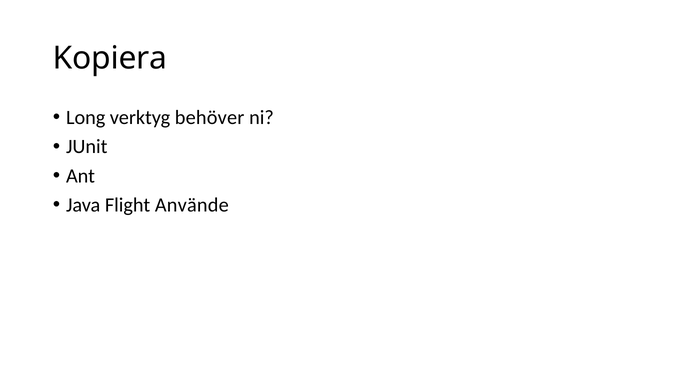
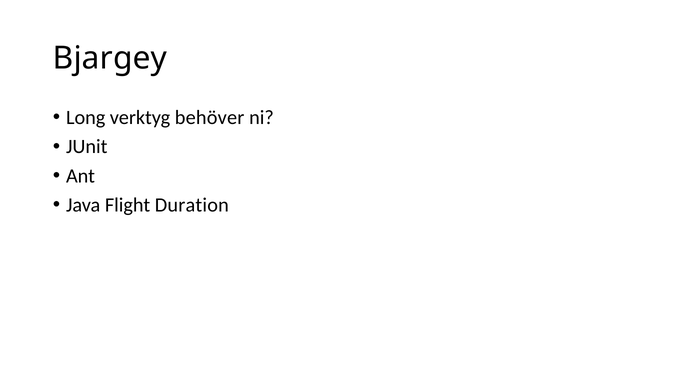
Kopiera: Kopiera -> Bjargey (110, 58)
Använde: Använde -> Duration (192, 205)
